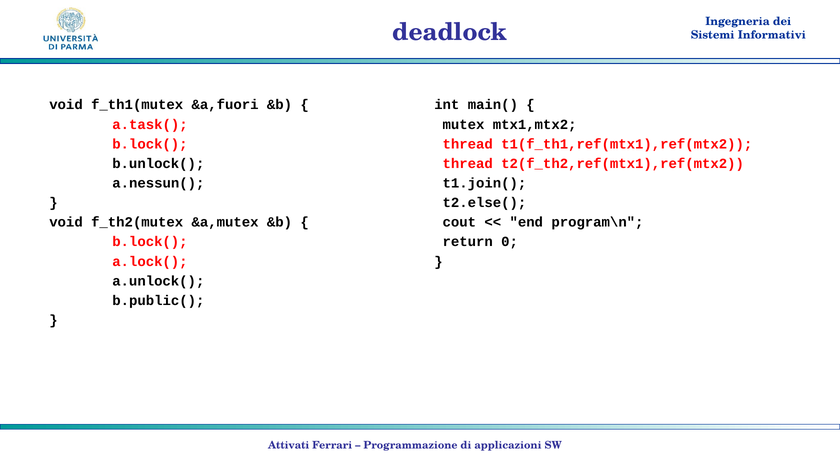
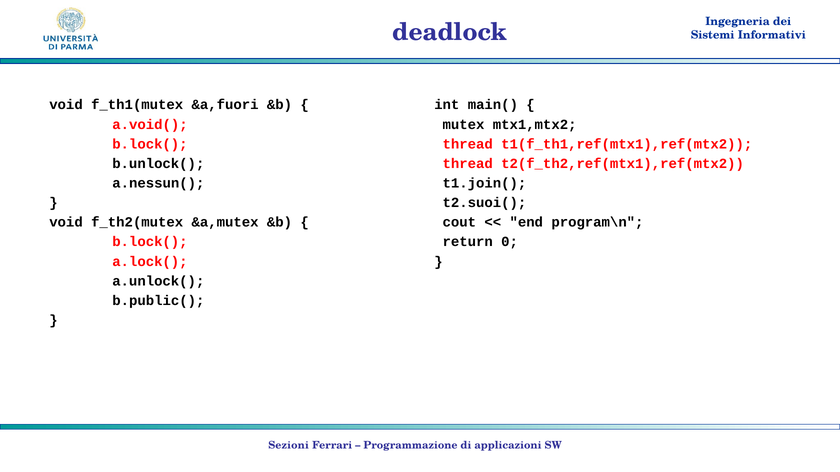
a.task(: a.task( -> a.void( (150, 125)
t2.else(: t2.else( -> t2.suoi( (484, 203)
Attivati: Attivati -> Sezioni (289, 446)
